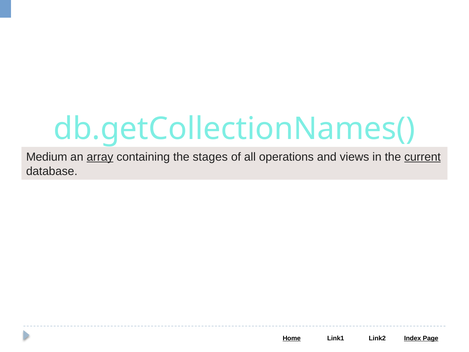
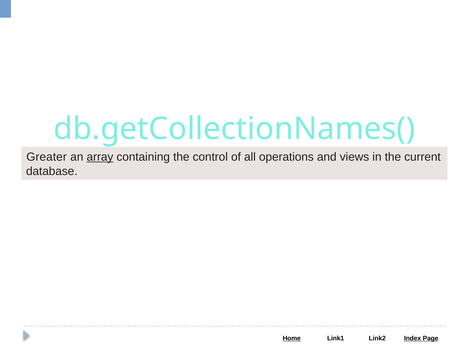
Medium: Medium -> Greater (47, 157)
stages: stages -> control (210, 157)
current underline: present -> none (423, 157)
